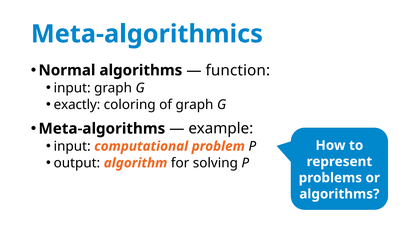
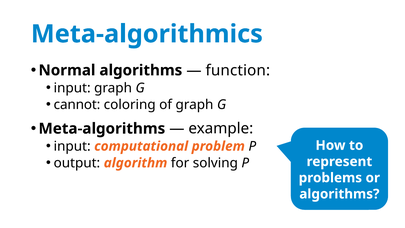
exactly: exactly -> cannot (77, 105)
